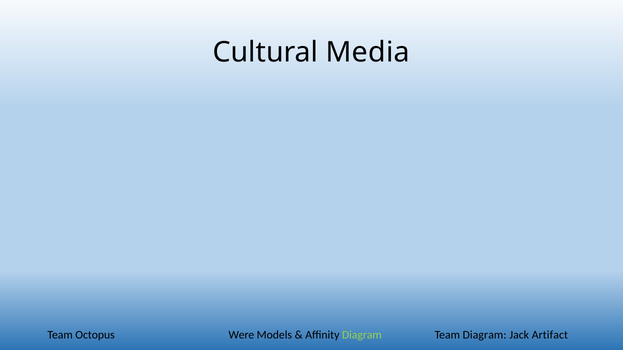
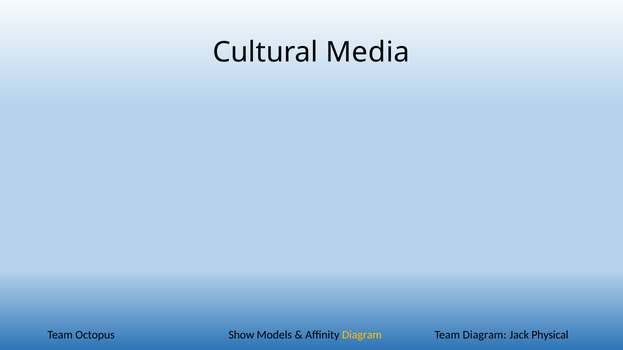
Were: Were -> Show (241, 335)
Diagram colour: light green -> yellow (362, 335)
Artifact: Artifact -> Physical (550, 335)
